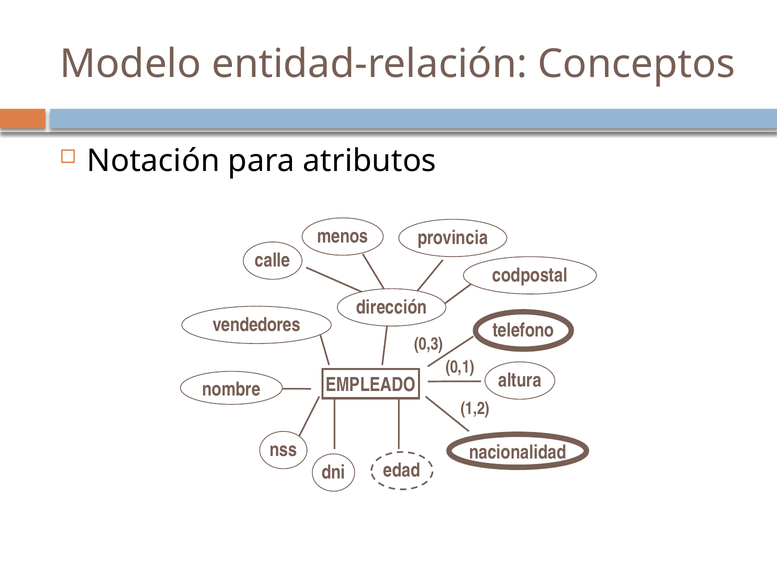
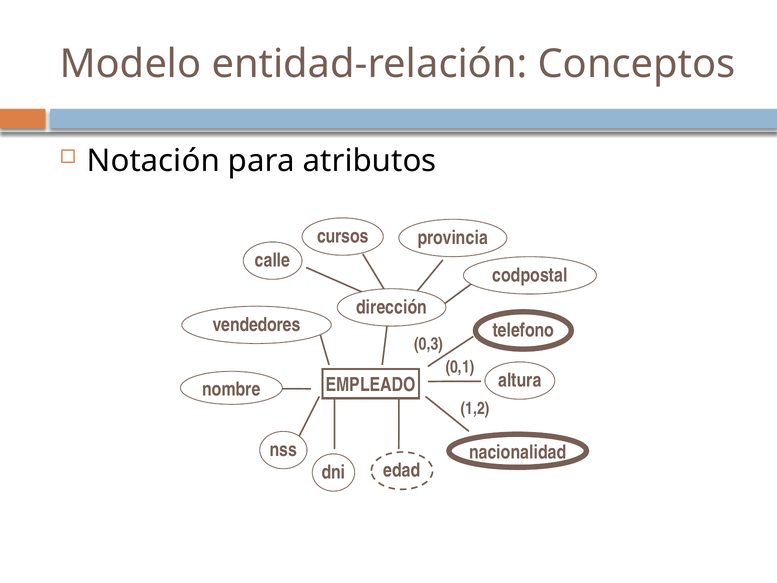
menos: menos -> cursos (343, 236)
